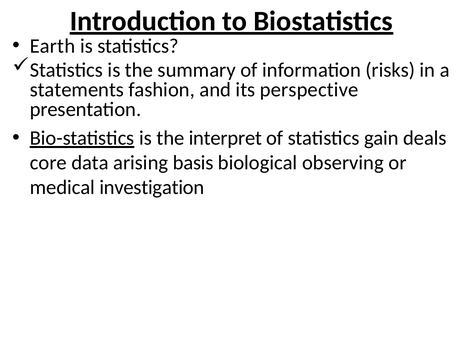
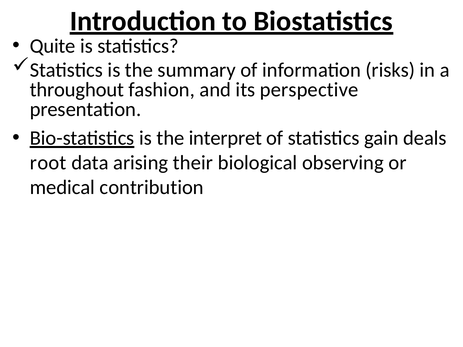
Earth: Earth -> Quite (53, 46)
statements: statements -> throughout (77, 90)
core: core -> root (48, 163)
basis: basis -> their (193, 163)
investigation: investigation -> contribution (152, 188)
